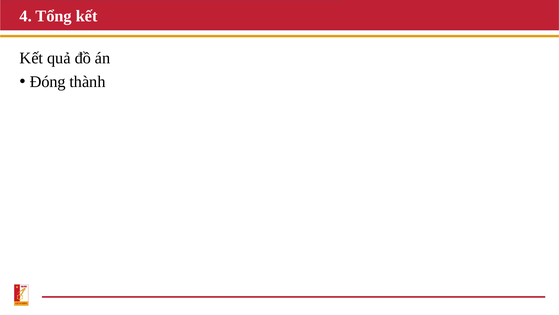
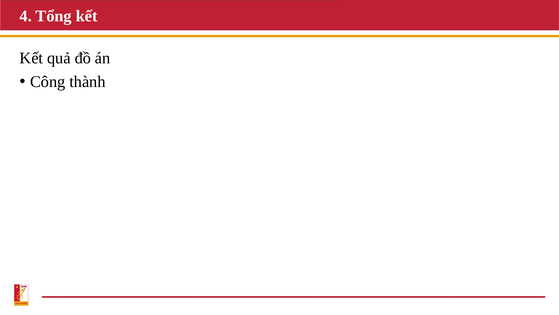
Đóng: Đóng -> Công (48, 82)
